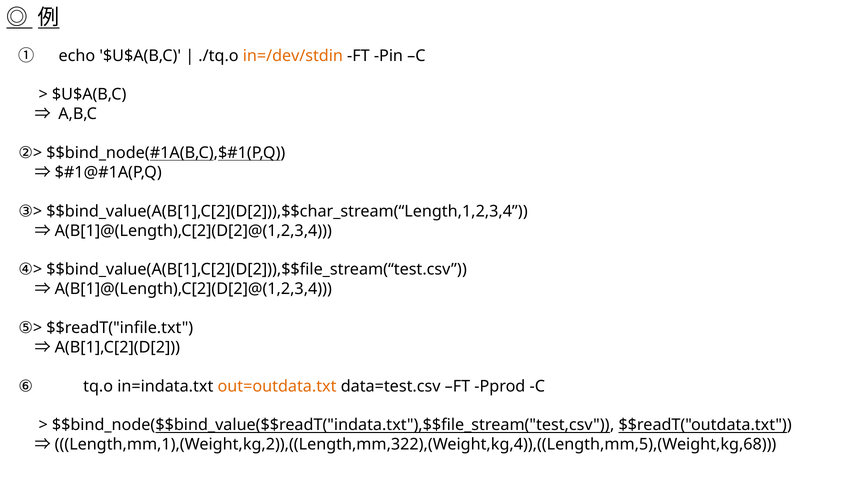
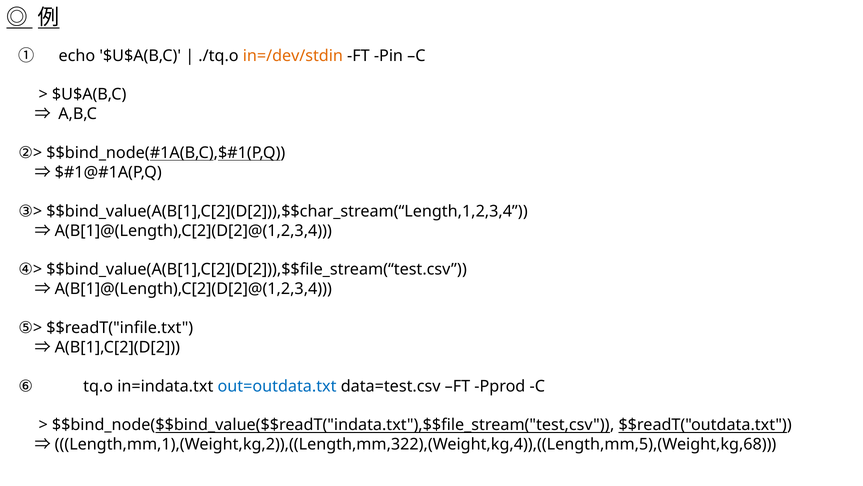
out=outdata.txt colour: orange -> blue (277, 386)
